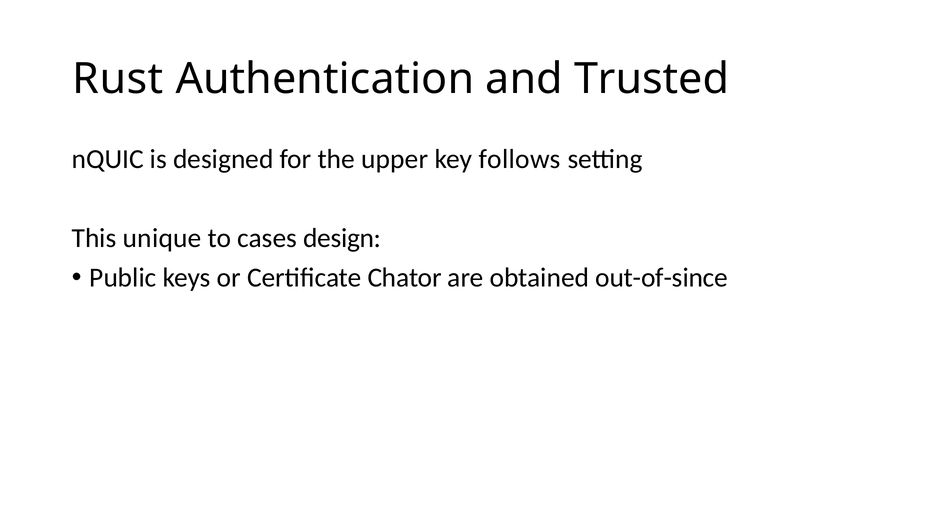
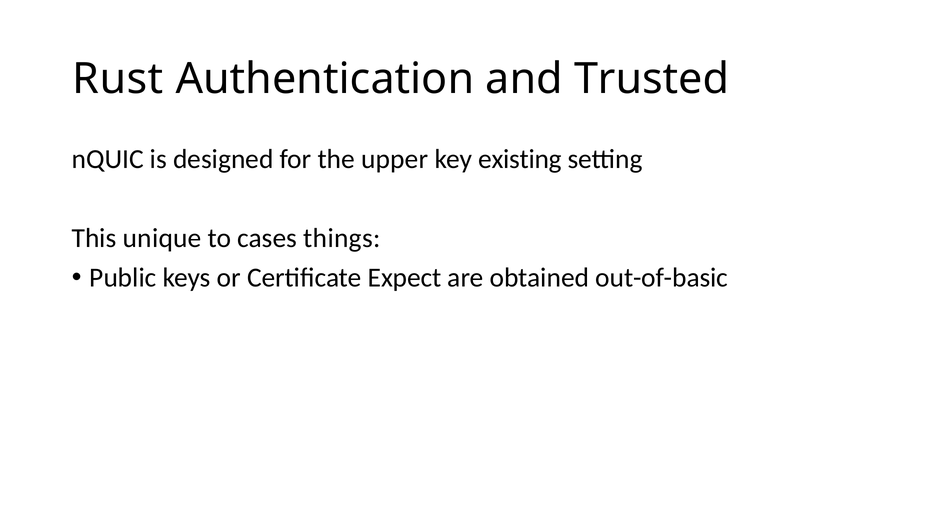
follows: follows -> existing (520, 159)
design: design -> things (342, 238)
Chator: Chator -> Expect (405, 278)
out-of-since: out-of-since -> out-of-basic (662, 278)
